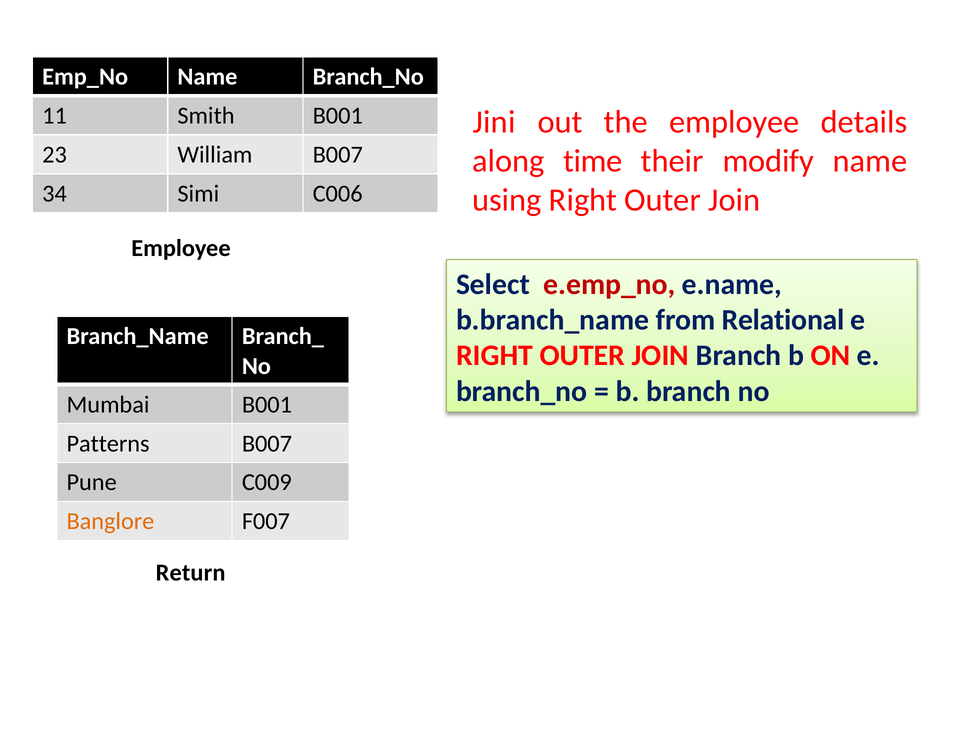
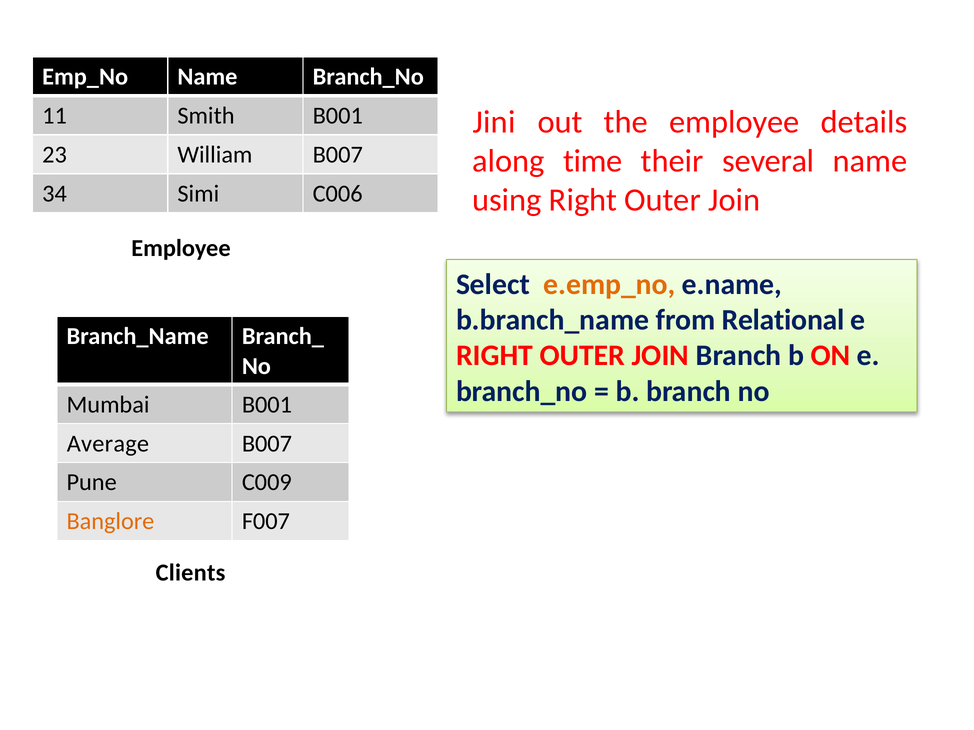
modify: modify -> several (768, 161)
e.emp_no colour: red -> orange (609, 284)
Patterns: Patterns -> Average (108, 444)
Return: Return -> Clients (191, 573)
